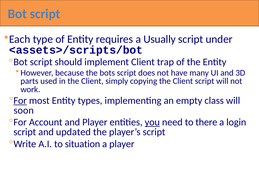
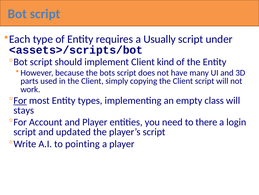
trap: trap -> kind (166, 62)
soon: soon -> stays (24, 110)
you underline: present -> none (152, 122)
situation: situation -> pointing (82, 143)
